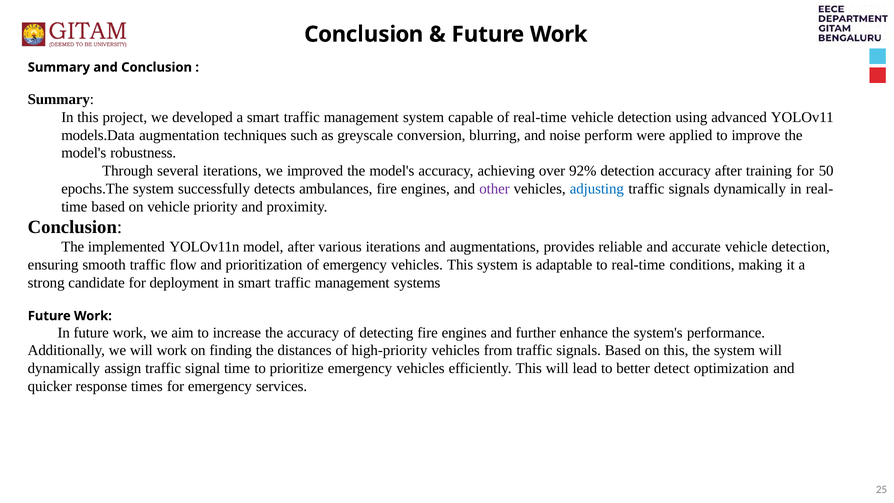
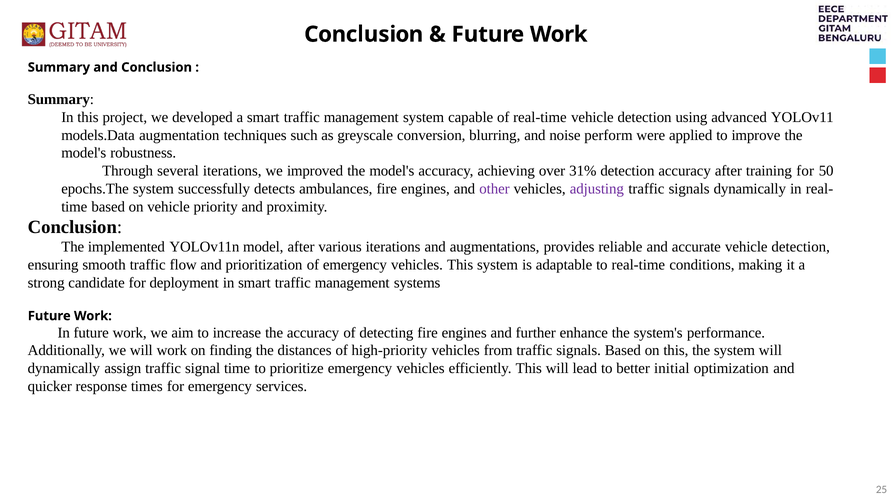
92%: 92% -> 31% (583, 171)
adjusting colour: blue -> purple (597, 189)
detect: detect -> initial (672, 368)
